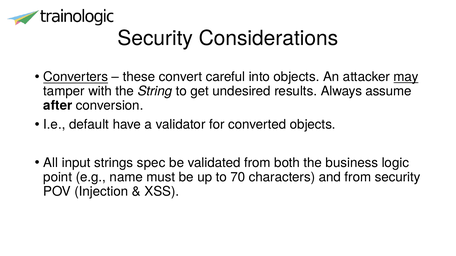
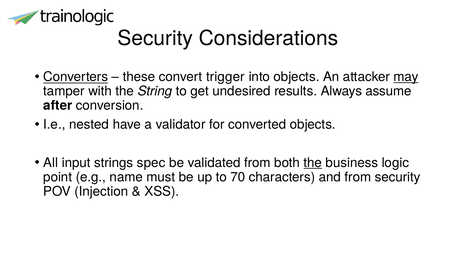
careful: careful -> trigger (225, 77)
default: default -> nested (89, 125)
the underline: none -> present (313, 163)
